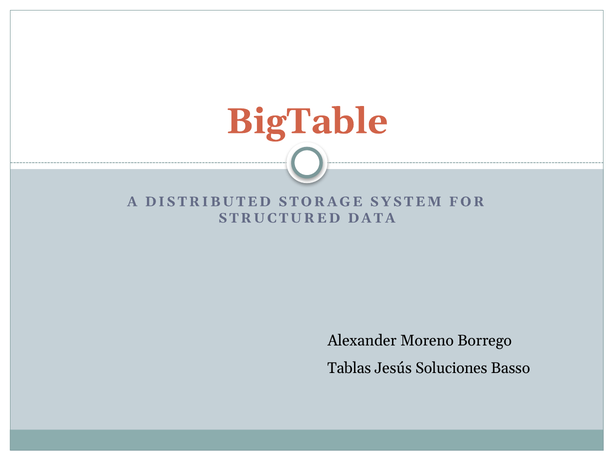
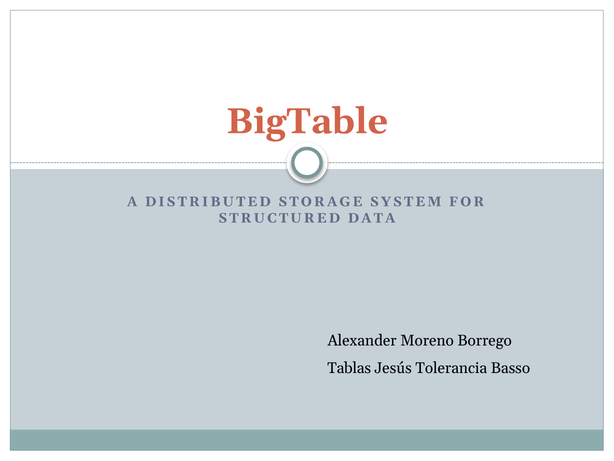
Soluciones: Soluciones -> Tolerancia (451, 368)
